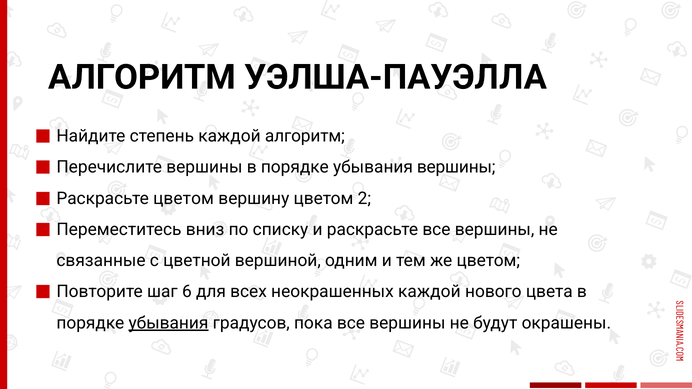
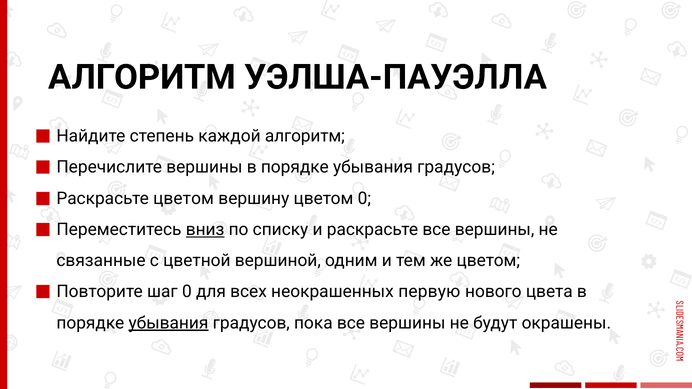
вершины: вершины -> градусов (456, 167)
цветом 2: 2 -> 0 (364, 198)
вниз underline: none -> present (205, 230)
шаг 6: 6 -> 0 (187, 292)
неокрашенных каждой: каждой -> первую (429, 292)
